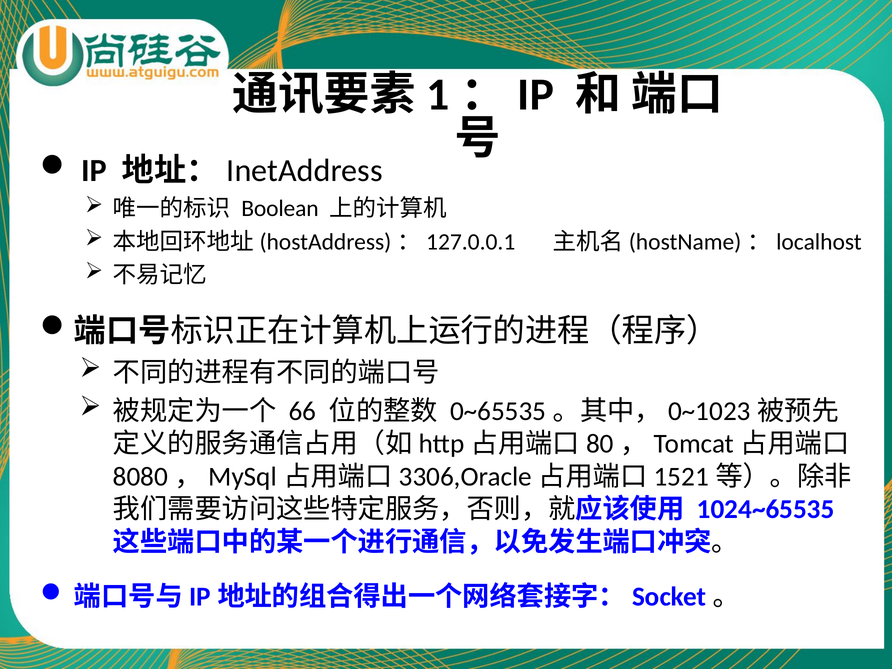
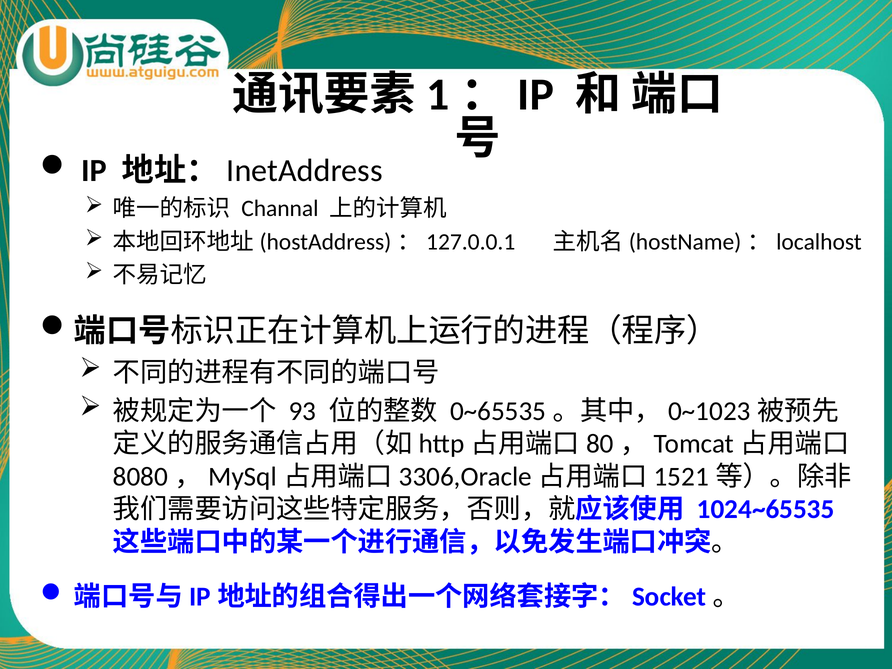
Boolean: Boolean -> Channal (280, 209)
66: 66 -> 93 (302, 411)
